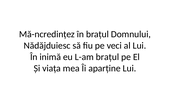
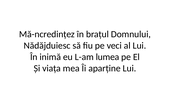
L-am brațul: brațul -> lumea (108, 57)
